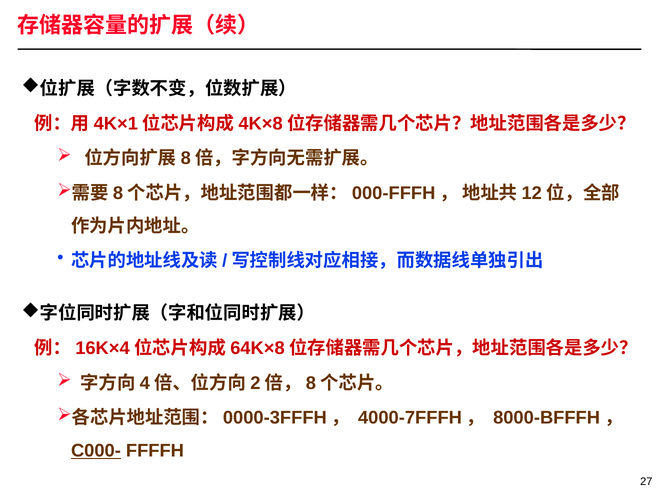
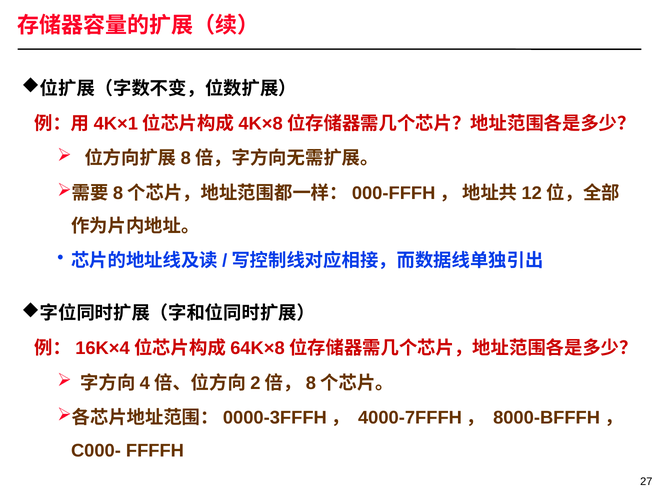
C000- underline: present -> none (96, 451)
